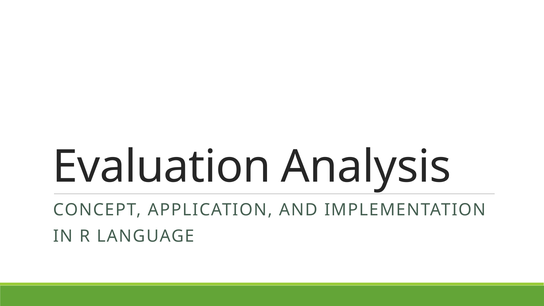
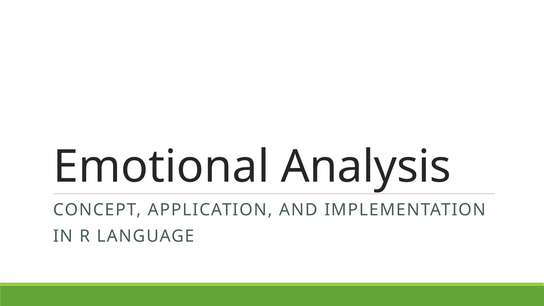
Evaluation: Evaluation -> Emotional (161, 167)
